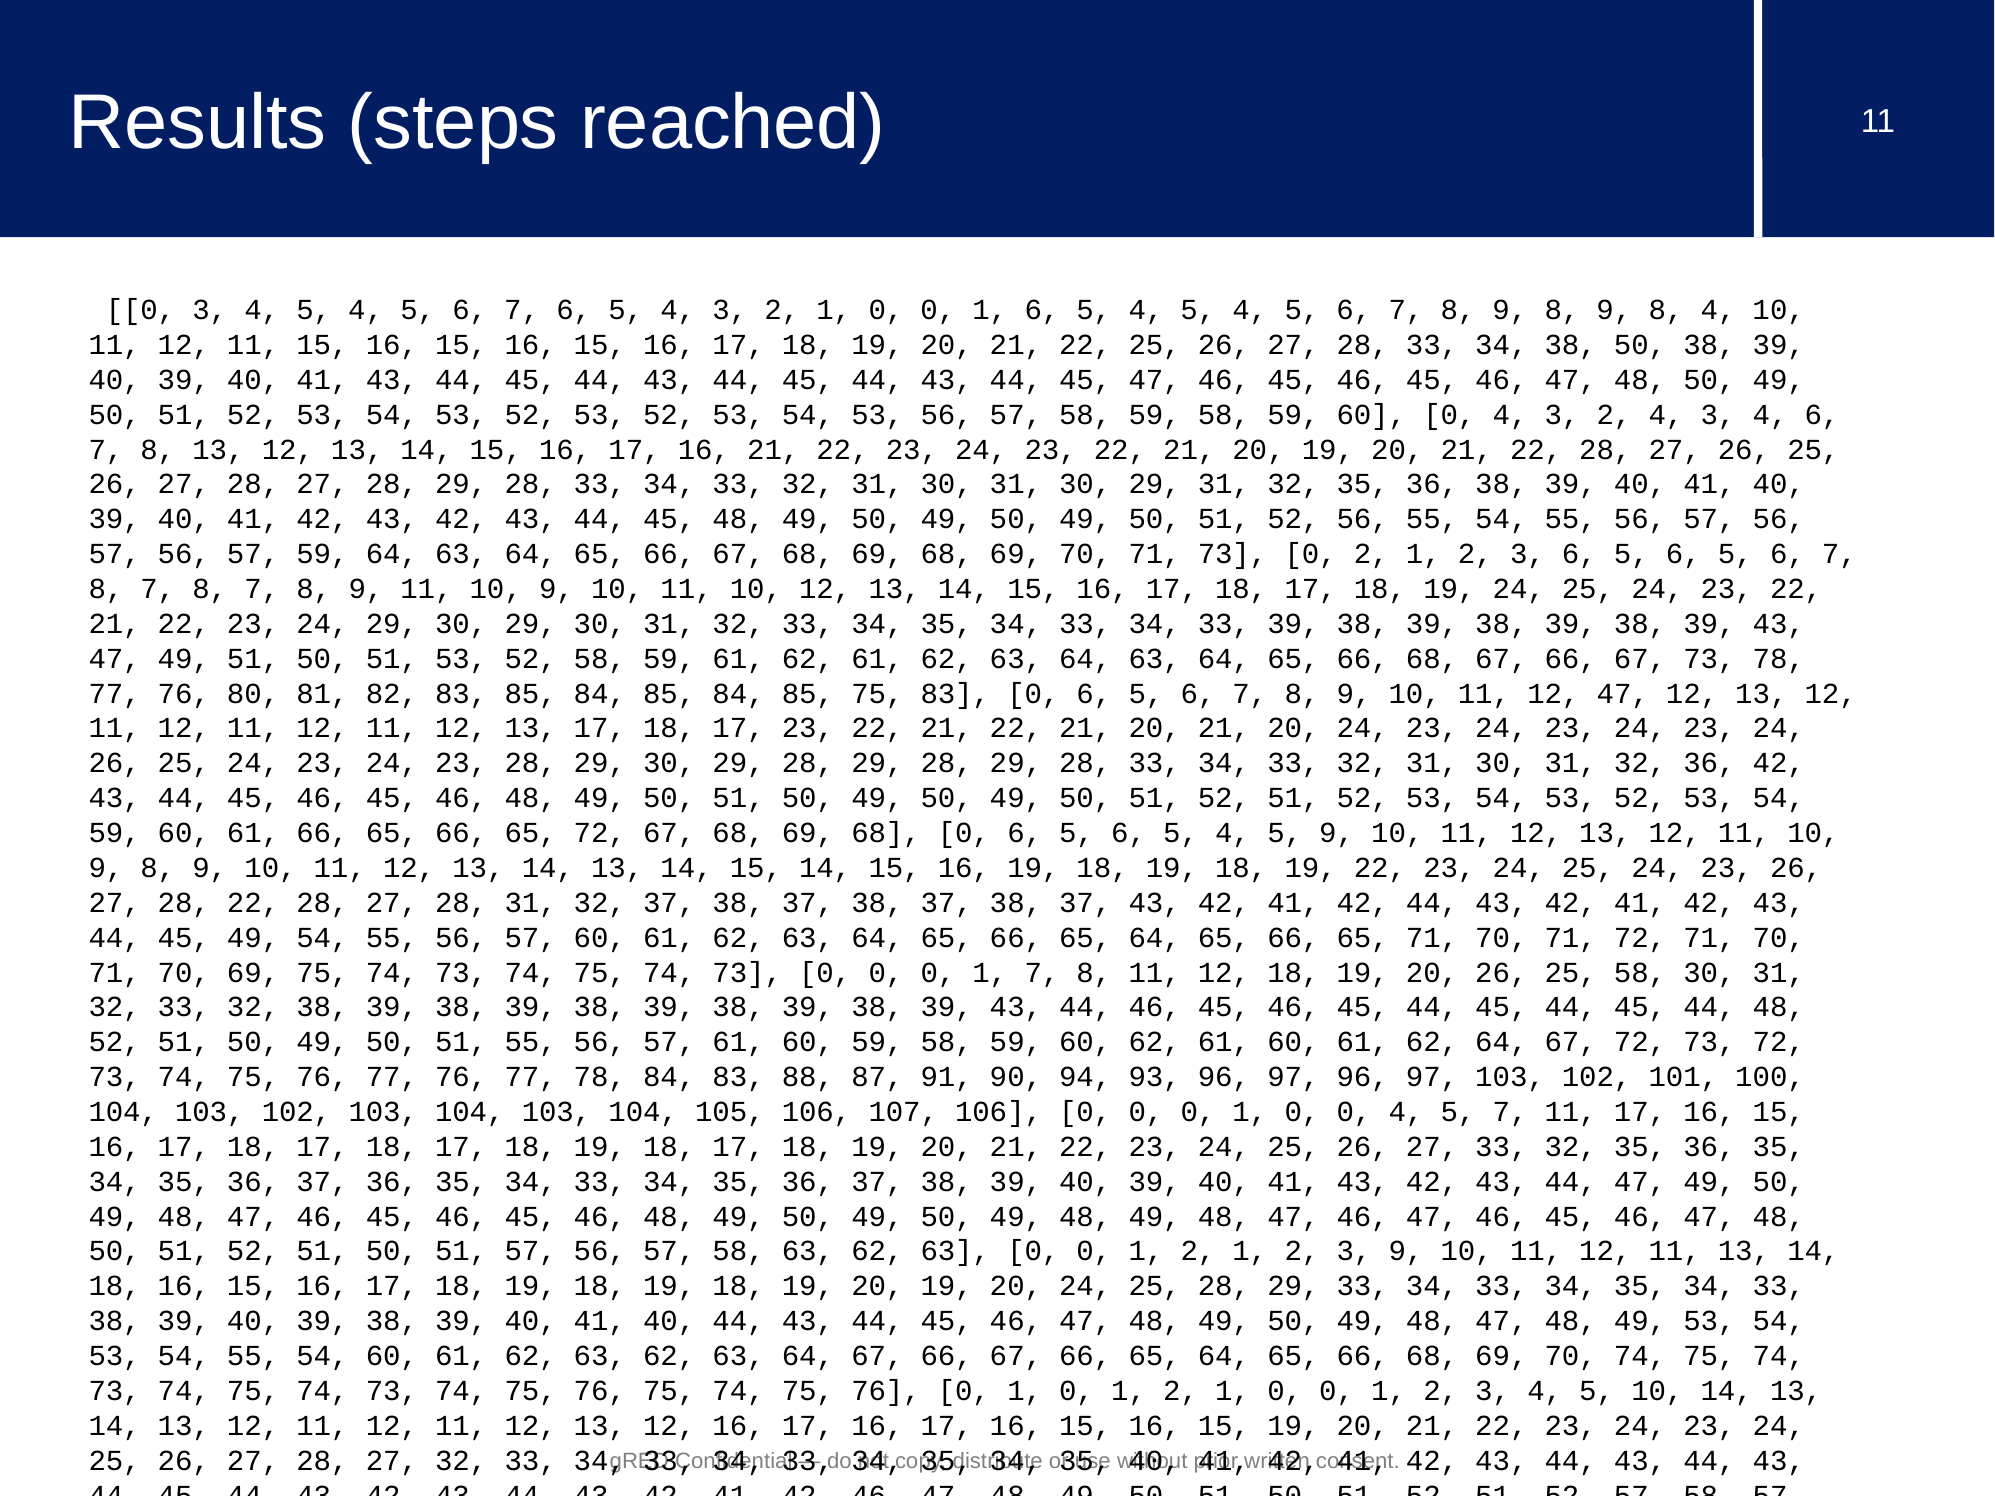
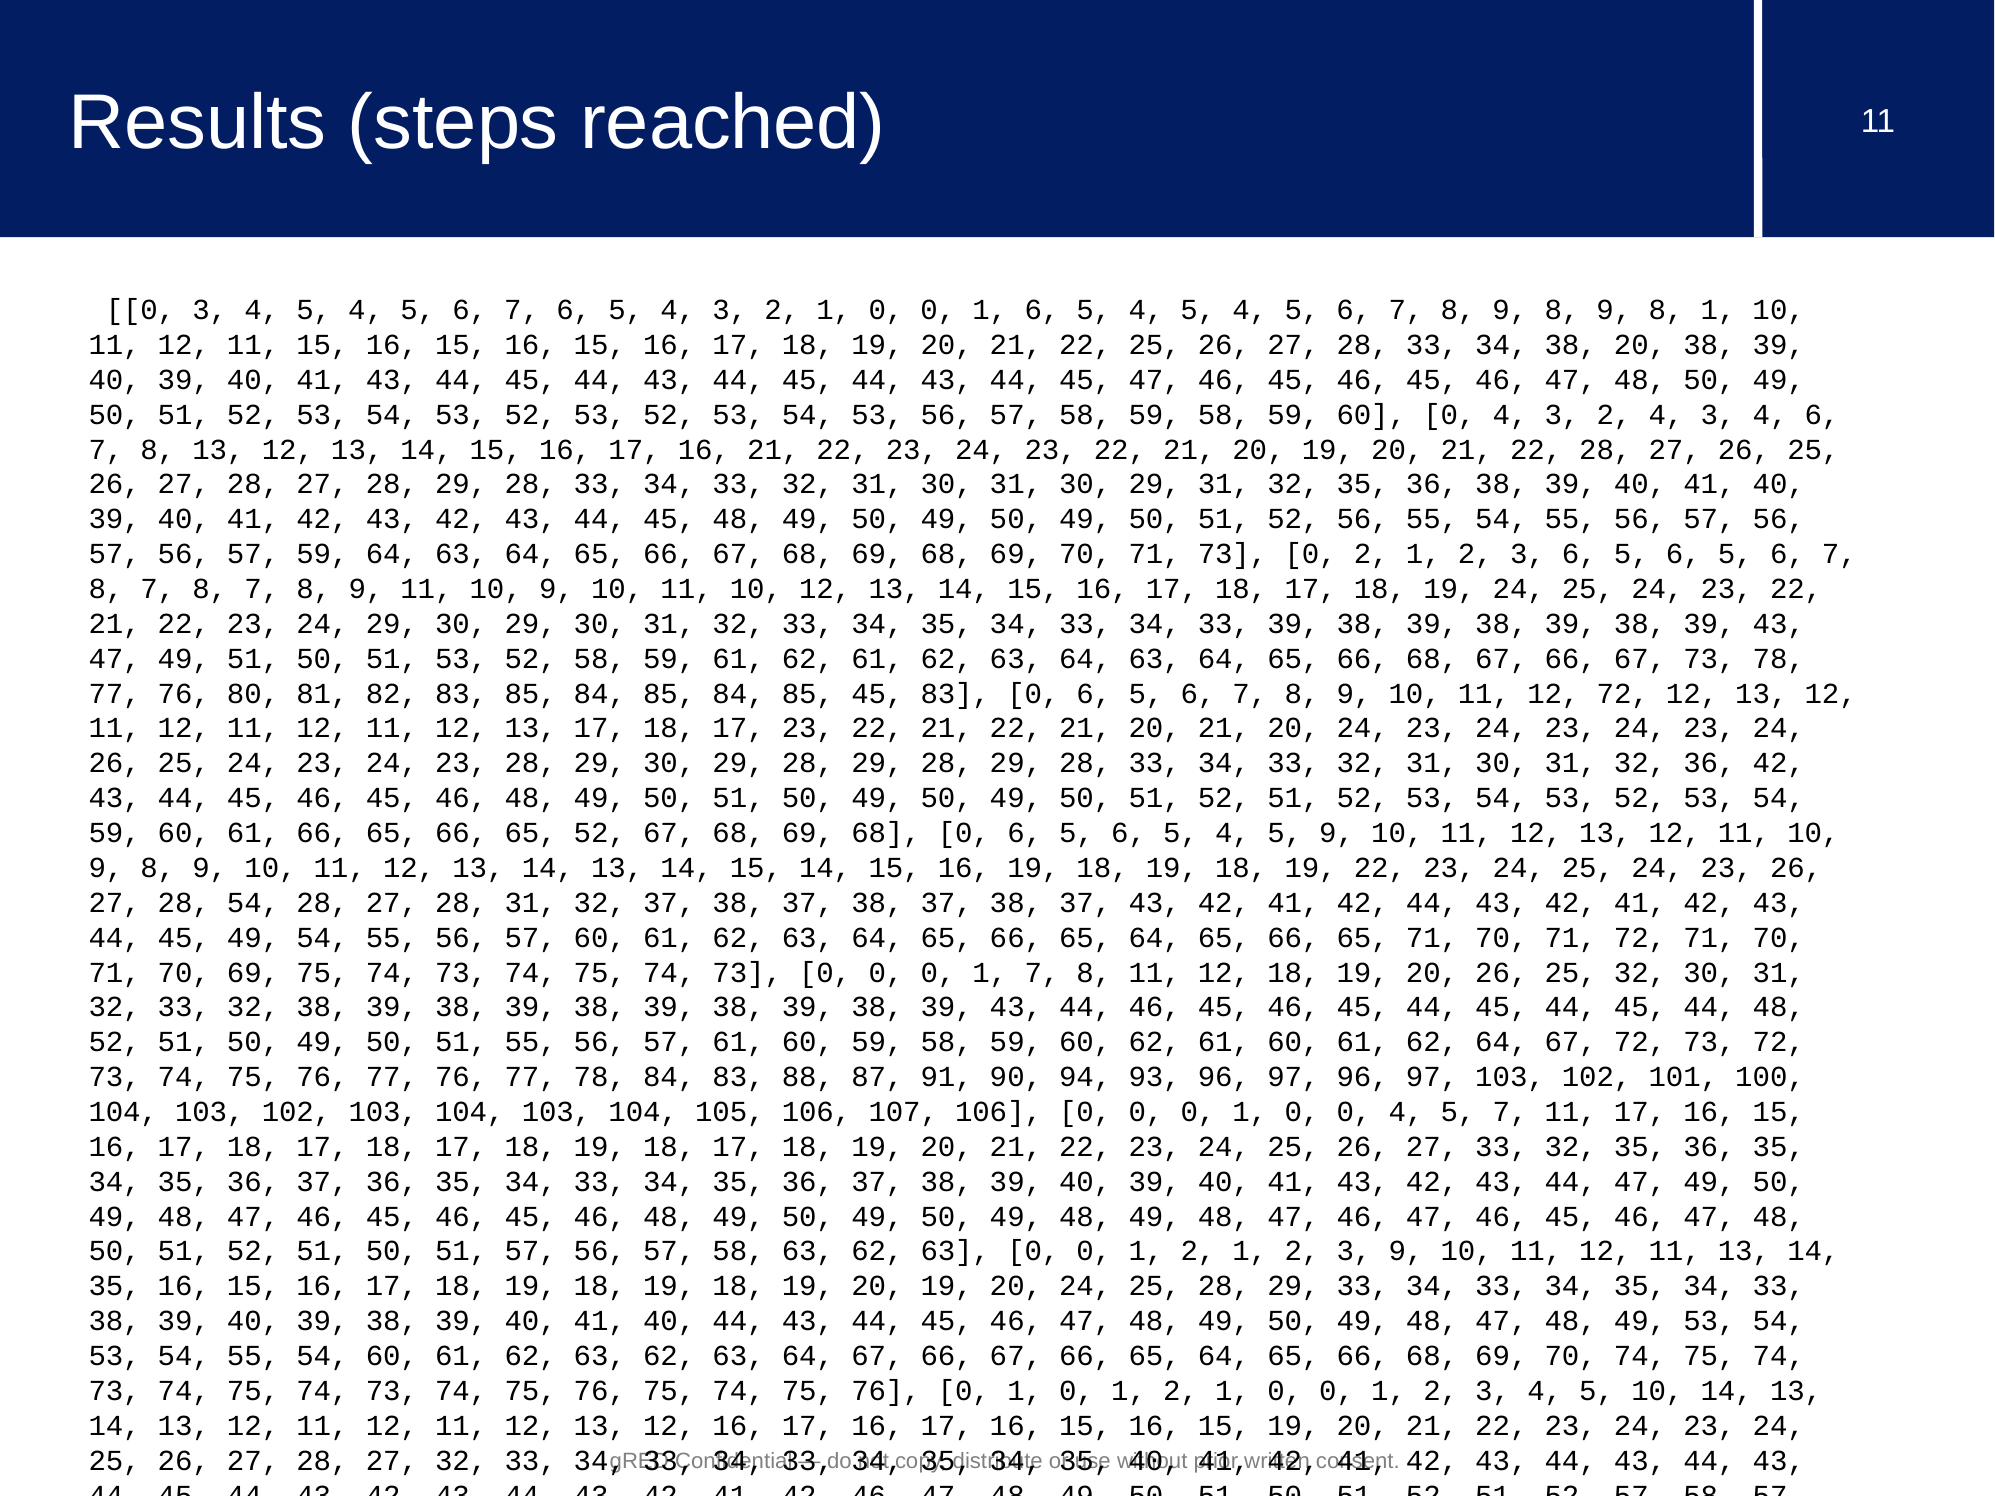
8 4: 4 -> 1 (1718, 310)
38 50: 50 -> 20 (1640, 345)
85 75: 75 -> 45 (877, 694)
12 47: 47 -> 72 (1623, 694)
65 72: 72 -> 52 (600, 833)
28 22: 22 -> 54 (253, 903)
25 58: 58 -> 32 (1640, 973)
18: 18 -> 35 (115, 1286)
